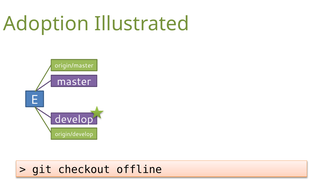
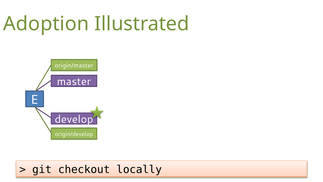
offline: offline -> locally (139, 169)
